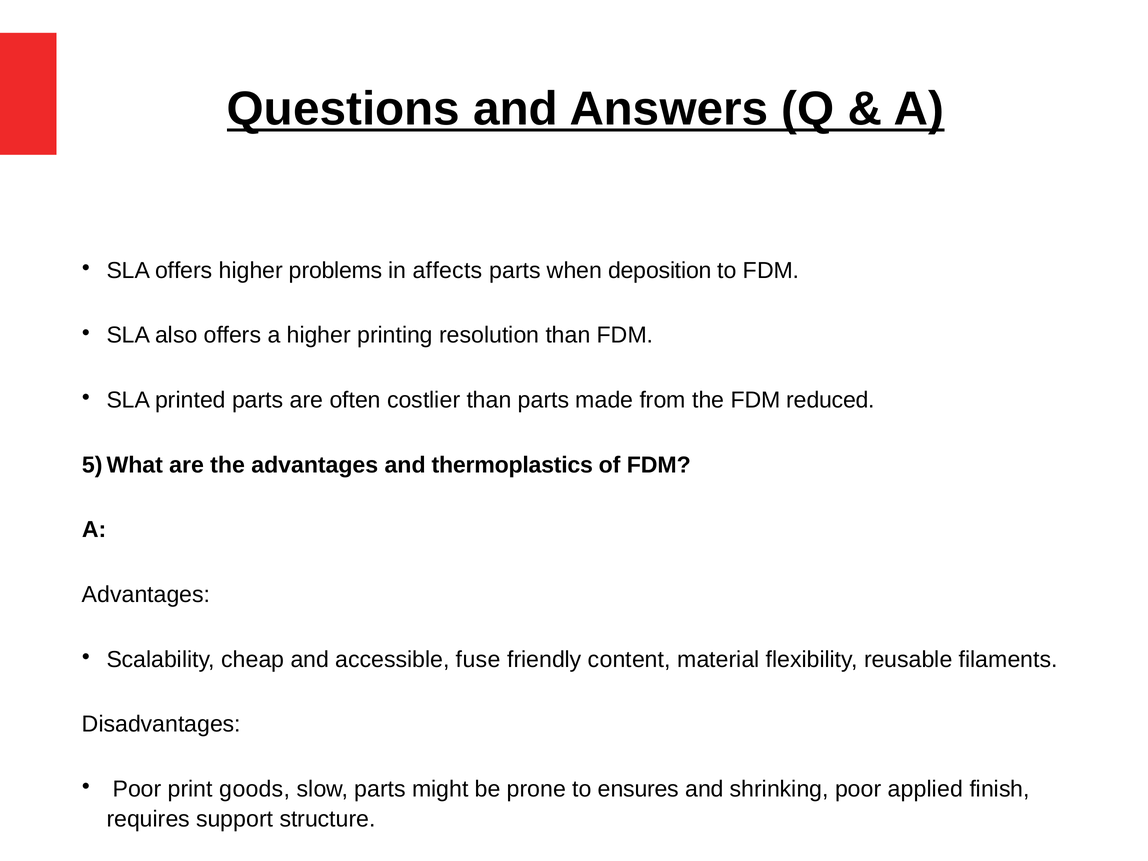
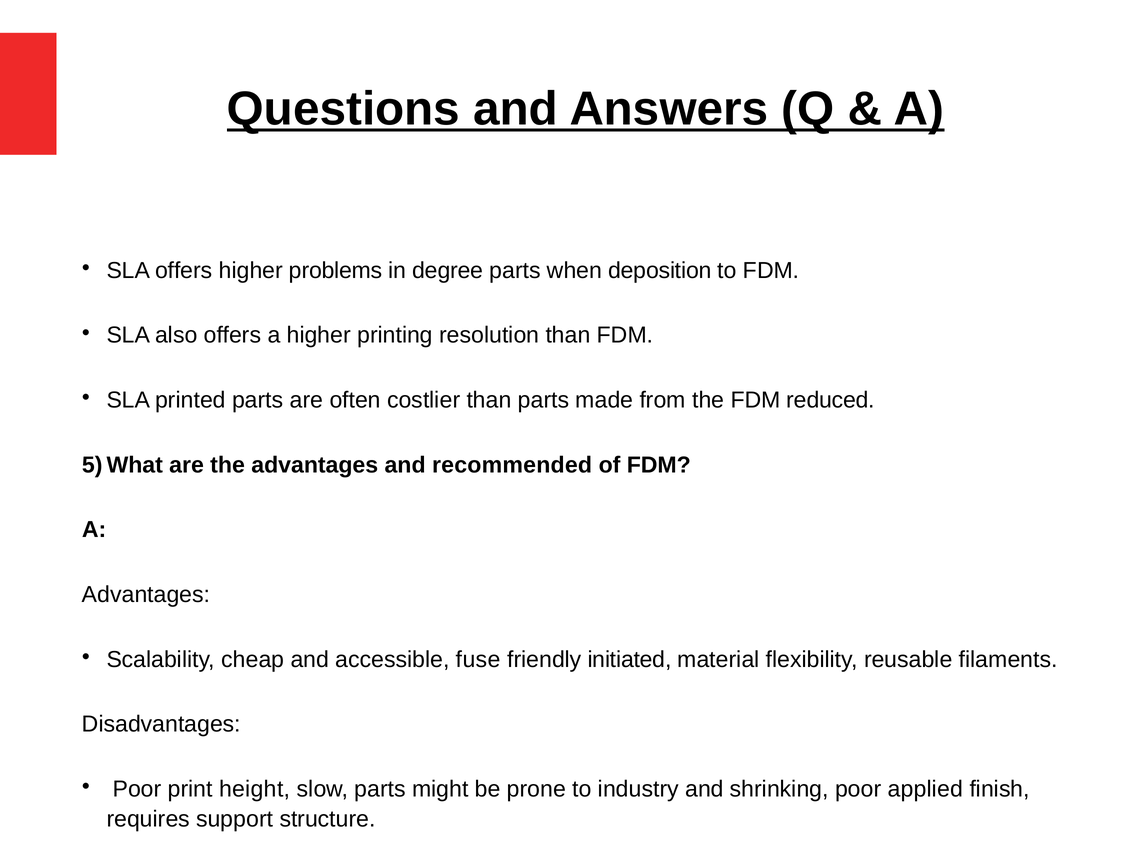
affects: affects -> degree (448, 270)
thermoplastics: thermoplastics -> recommended (512, 465)
content: content -> initiated (630, 659)
goods: goods -> height (255, 789)
ensures: ensures -> industry (638, 789)
